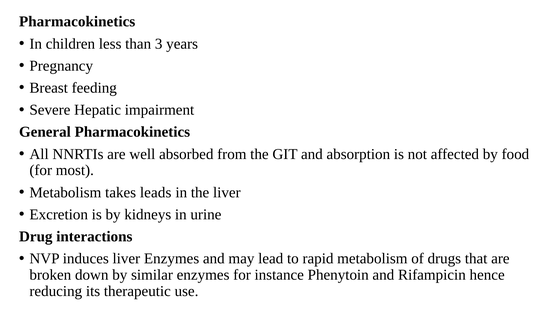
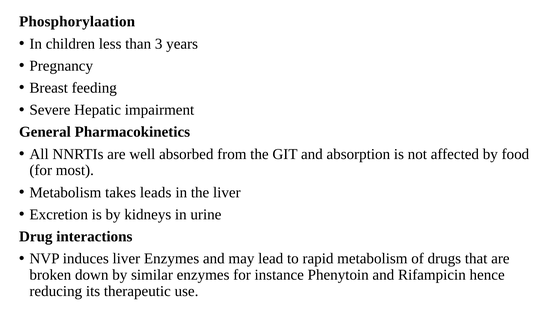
Pharmacokinetics: Pharmacokinetics -> Phosphorylaation (77, 22)
